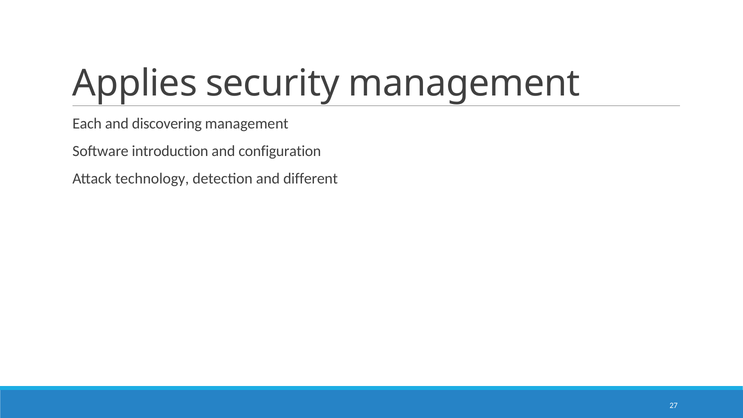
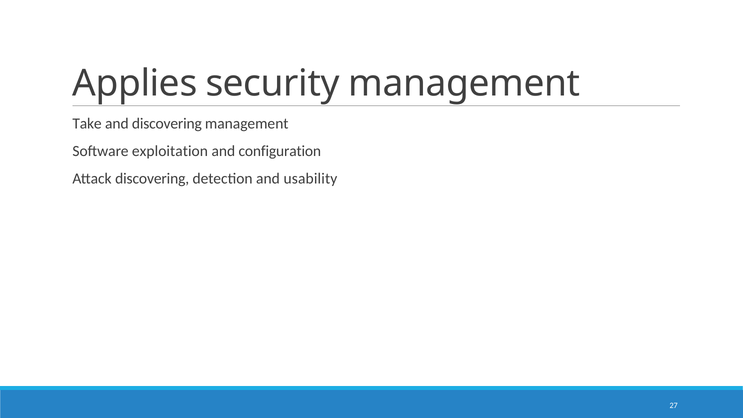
Each: Each -> Take (87, 124)
introduction: introduction -> exploitation (170, 151)
Attack technology: technology -> discovering (152, 179)
different: different -> usability (310, 179)
